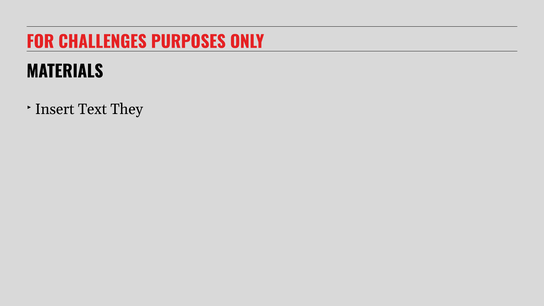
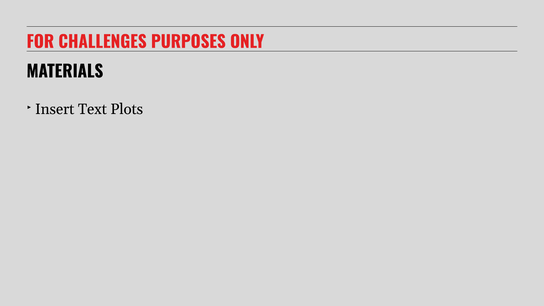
They: They -> Plots (127, 109)
